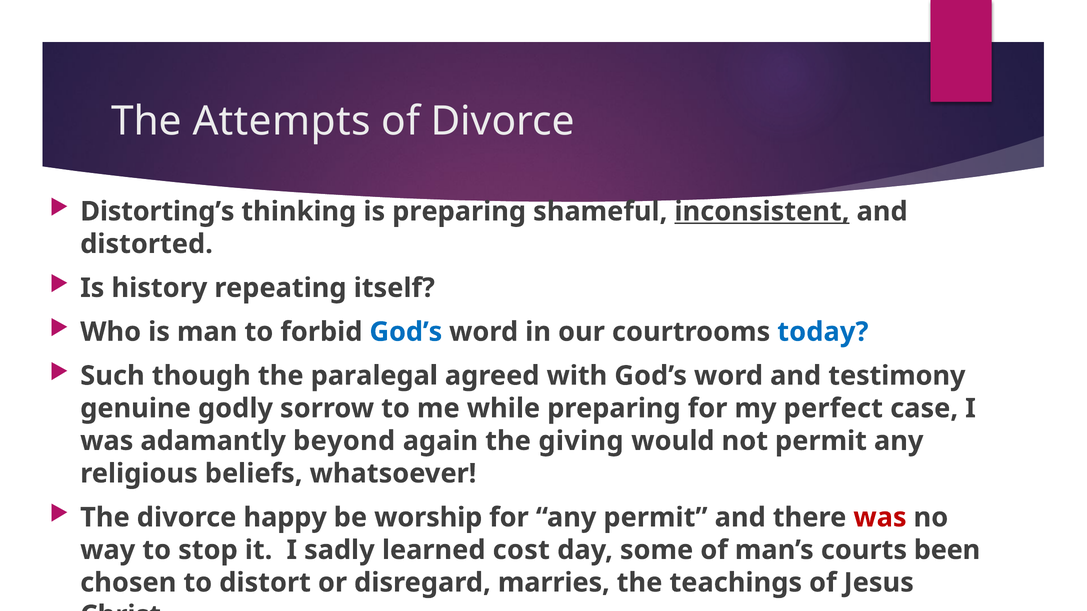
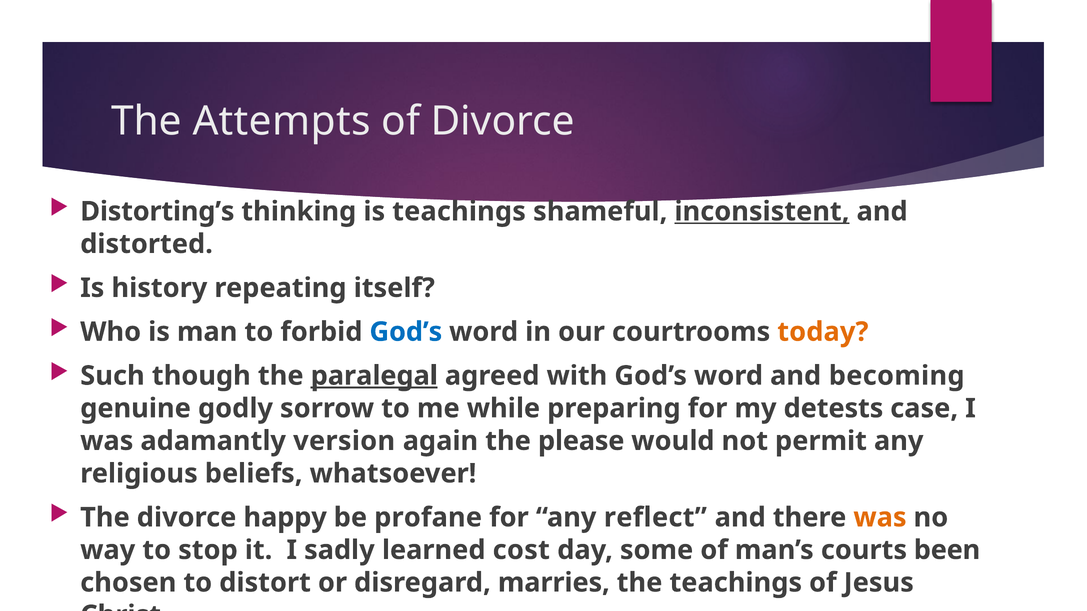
is preparing: preparing -> teachings (459, 212)
today colour: blue -> orange (823, 332)
paralegal underline: none -> present (374, 376)
testimony: testimony -> becoming (897, 376)
perfect: perfect -> detests (833, 409)
beyond: beyond -> version (344, 441)
giving: giving -> please (581, 441)
worship: worship -> profane (428, 518)
any permit: permit -> reflect (655, 518)
was colour: red -> orange (880, 518)
